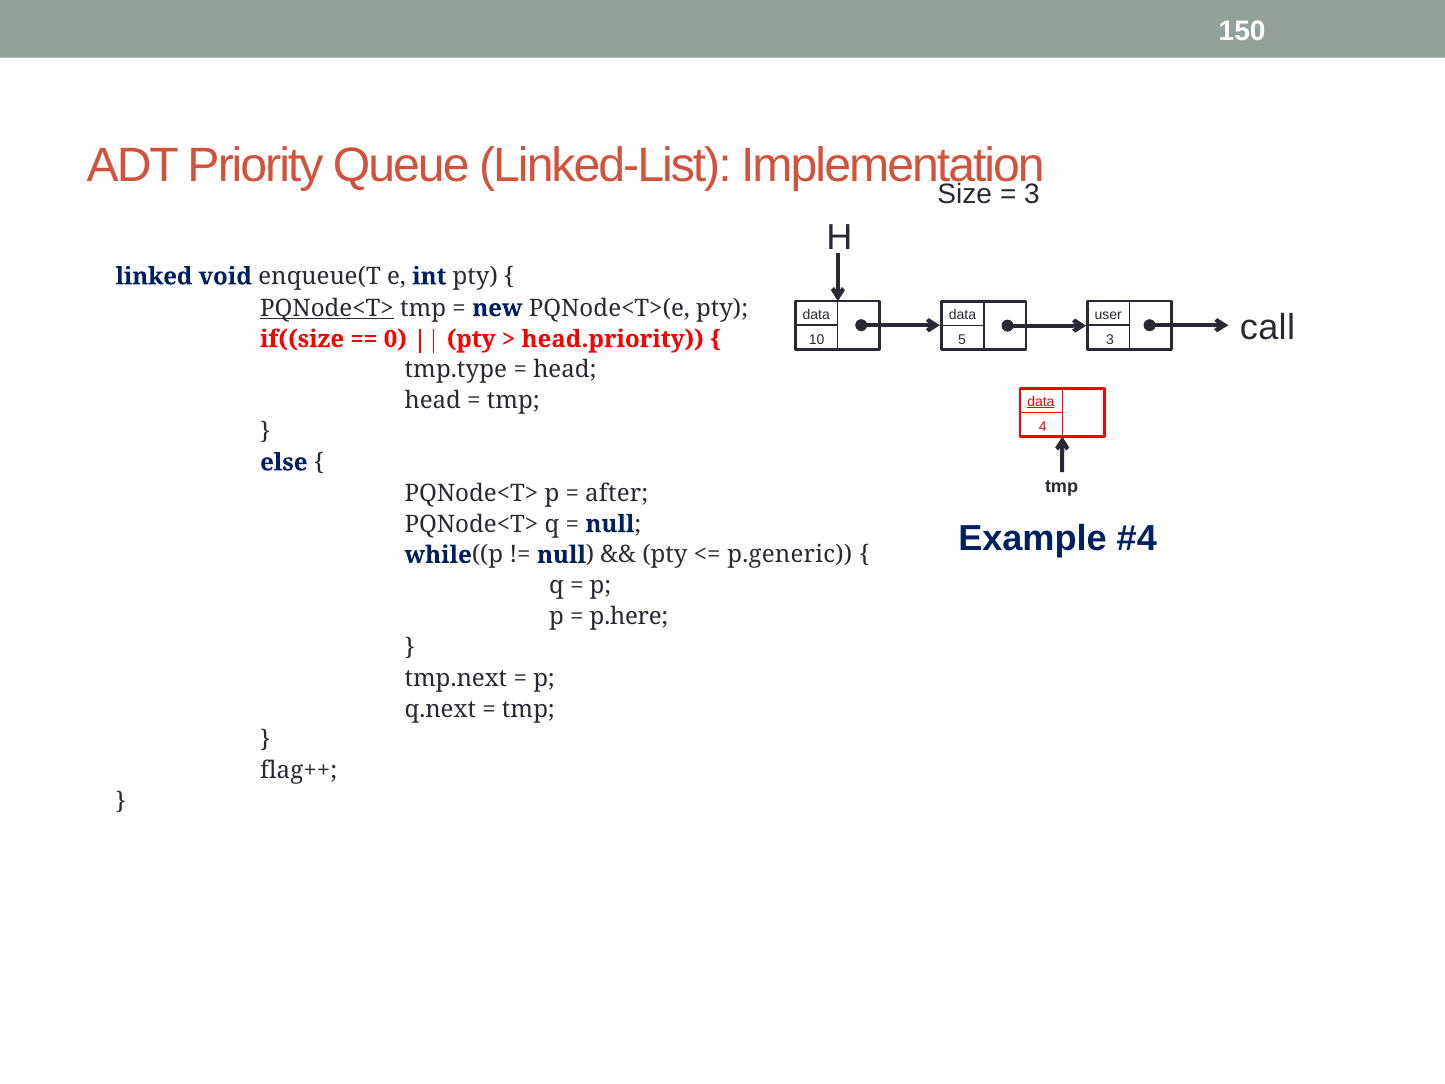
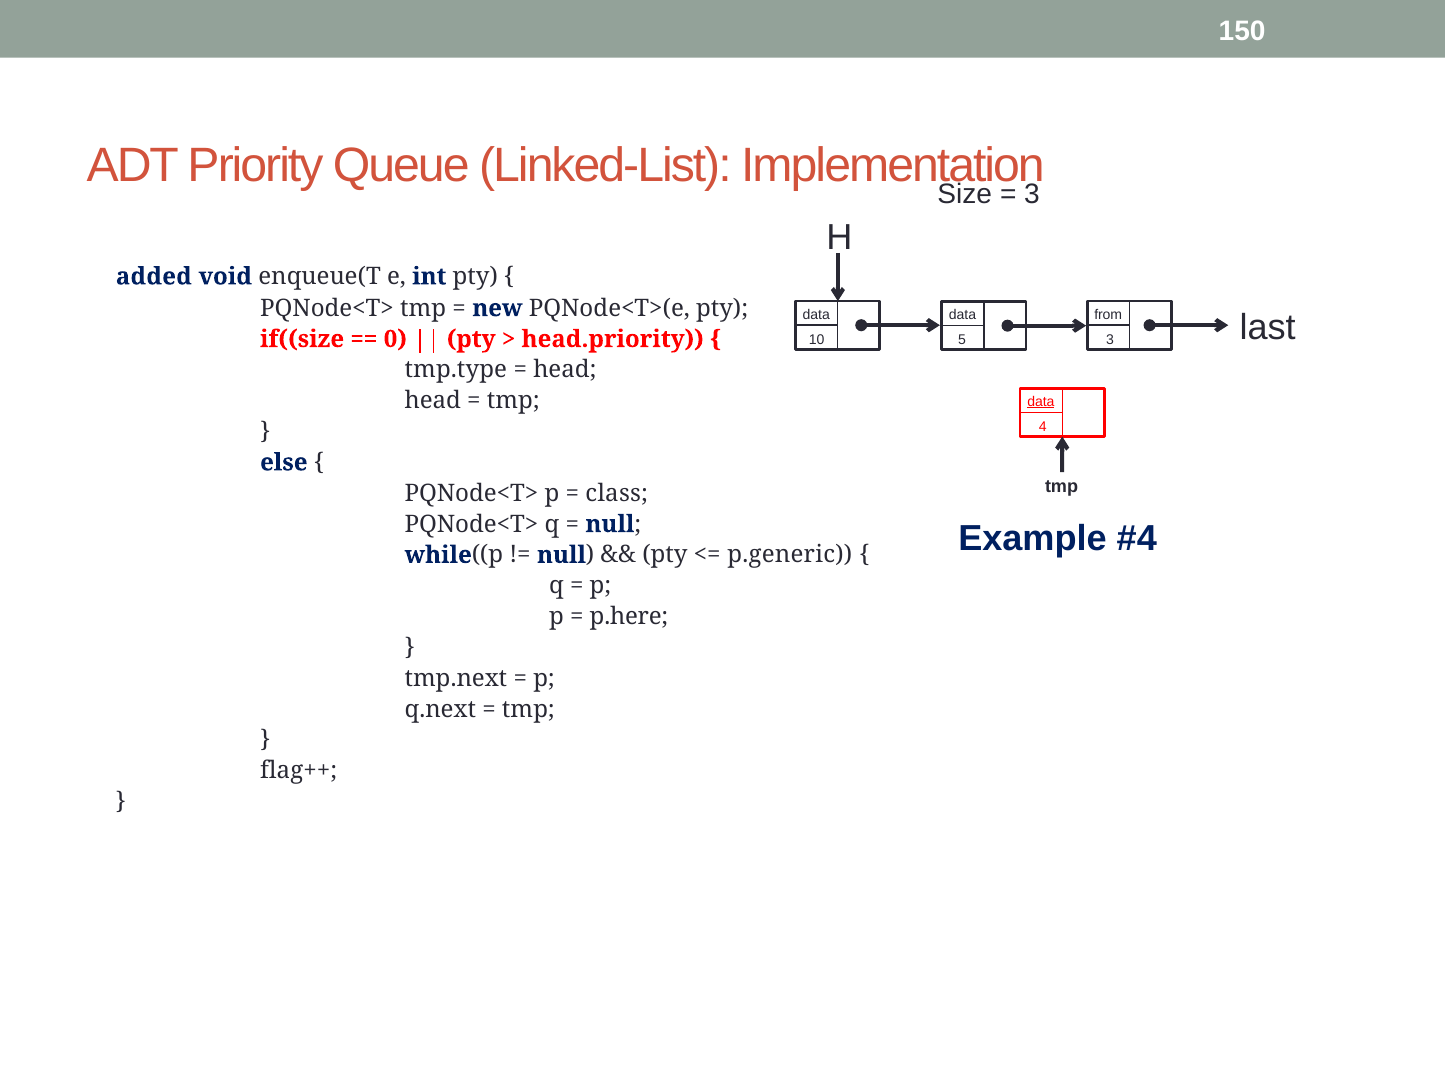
linked: linked -> added (154, 276)
PQNode<T> underline: present -> none (327, 308)
user: user -> from (1108, 315)
call: call -> last (1268, 327)
after: after -> class (617, 493)
